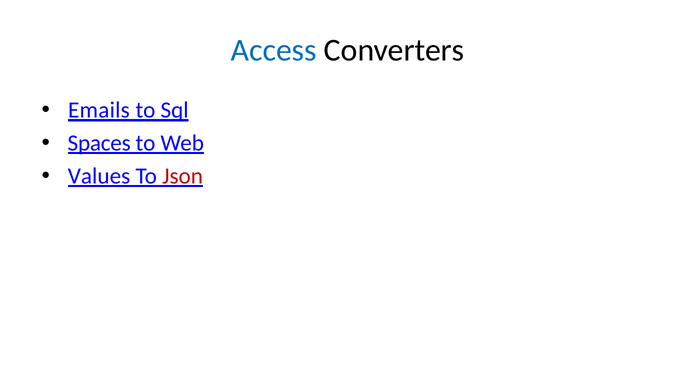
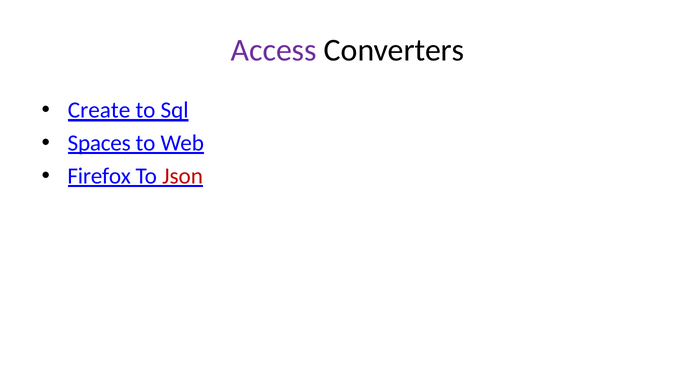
Access colour: blue -> purple (274, 50)
Emails: Emails -> Create (99, 110)
Values: Values -> Firefox (99, 176)
